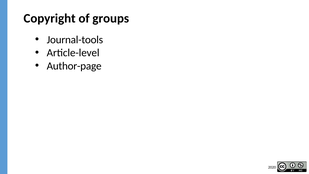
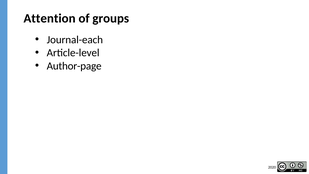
Copyright: Copyright -> Attention (50, 18)
Journal-tools: Journal-tools -> Journal-each (75, 40)
